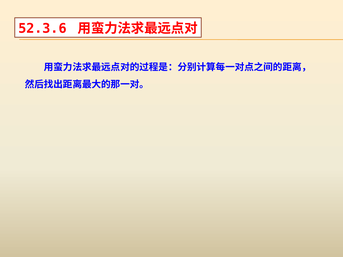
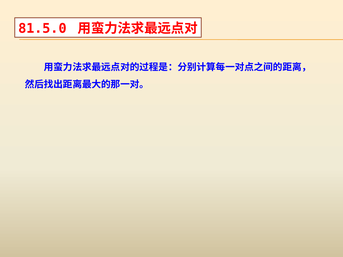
52.3.6: 52.3.6 -> 81.5.0 (42, 28)
